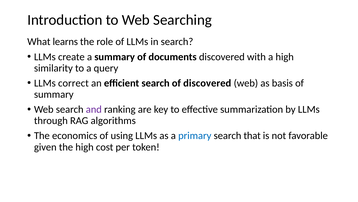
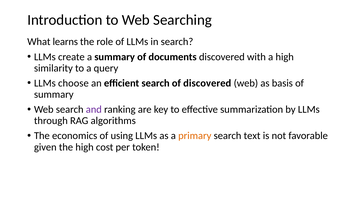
correct: correct -> choose (73, 83)
primary colour: blue -> orange (195, 135)
that: that -> text (252, 135)
